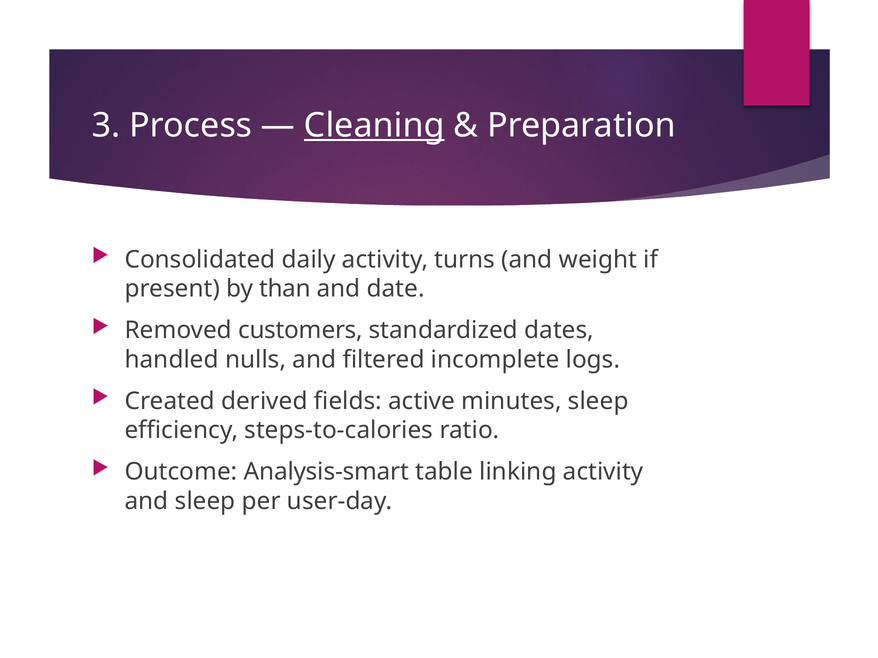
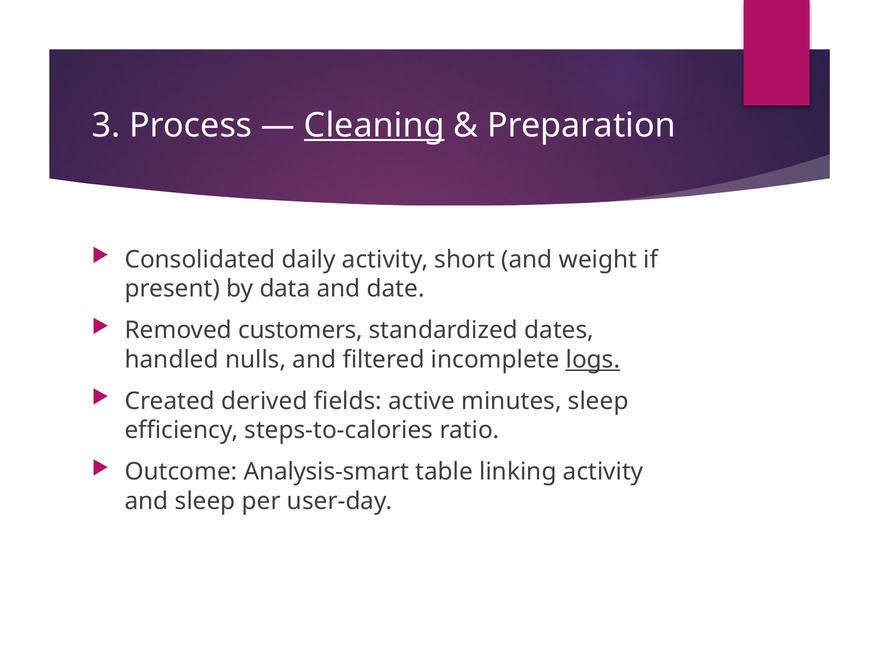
turns: turns -> short (465, 260)
than: than -> data (285, 289)
logs underline: none -> present (593, 360)
